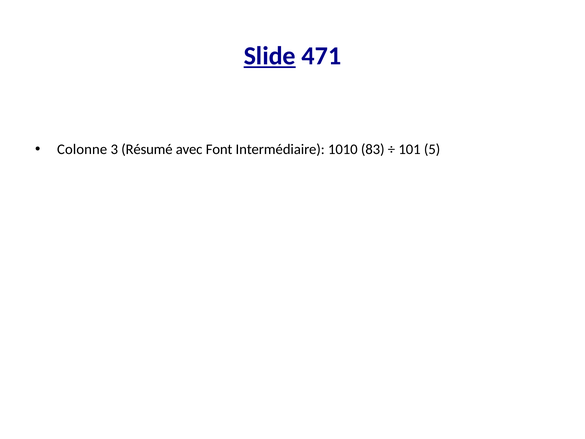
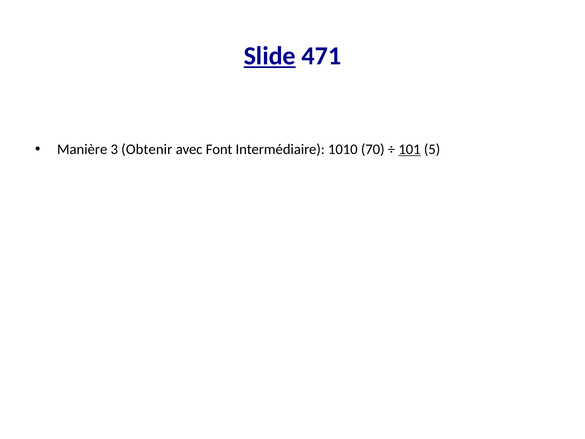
Colonne: Colonne -> Manière (82, 149)
Résumé: Résumé -> Obtenir (147, 149)
83: 83 -> 70 (373, 149)
101 underline: none -> present (410, 149)
